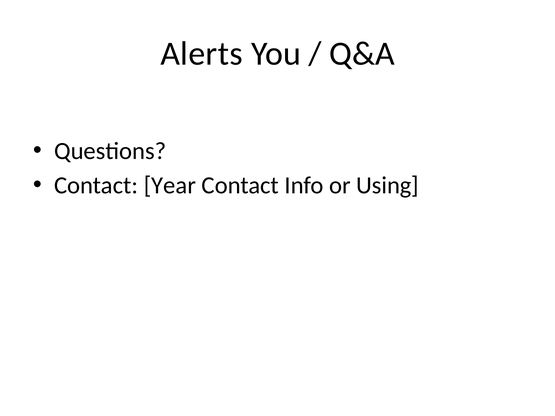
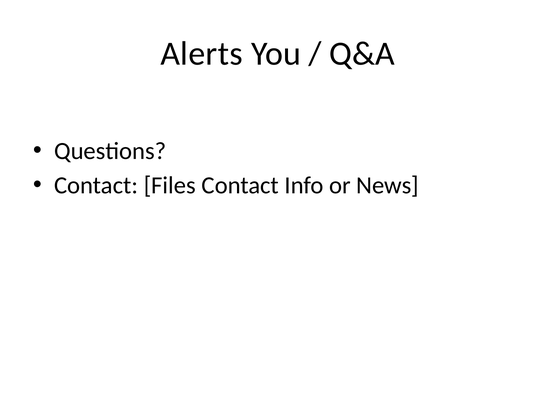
Year: Year -> Files (170, 186)
Using: Using -> News (388, 186)
